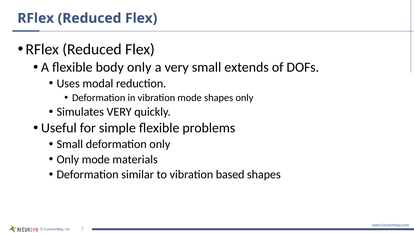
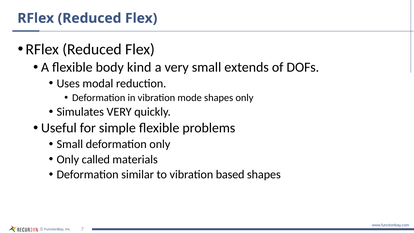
body only: only -> kind (139, 67)
Only mode: mode -> called (96, 159)
